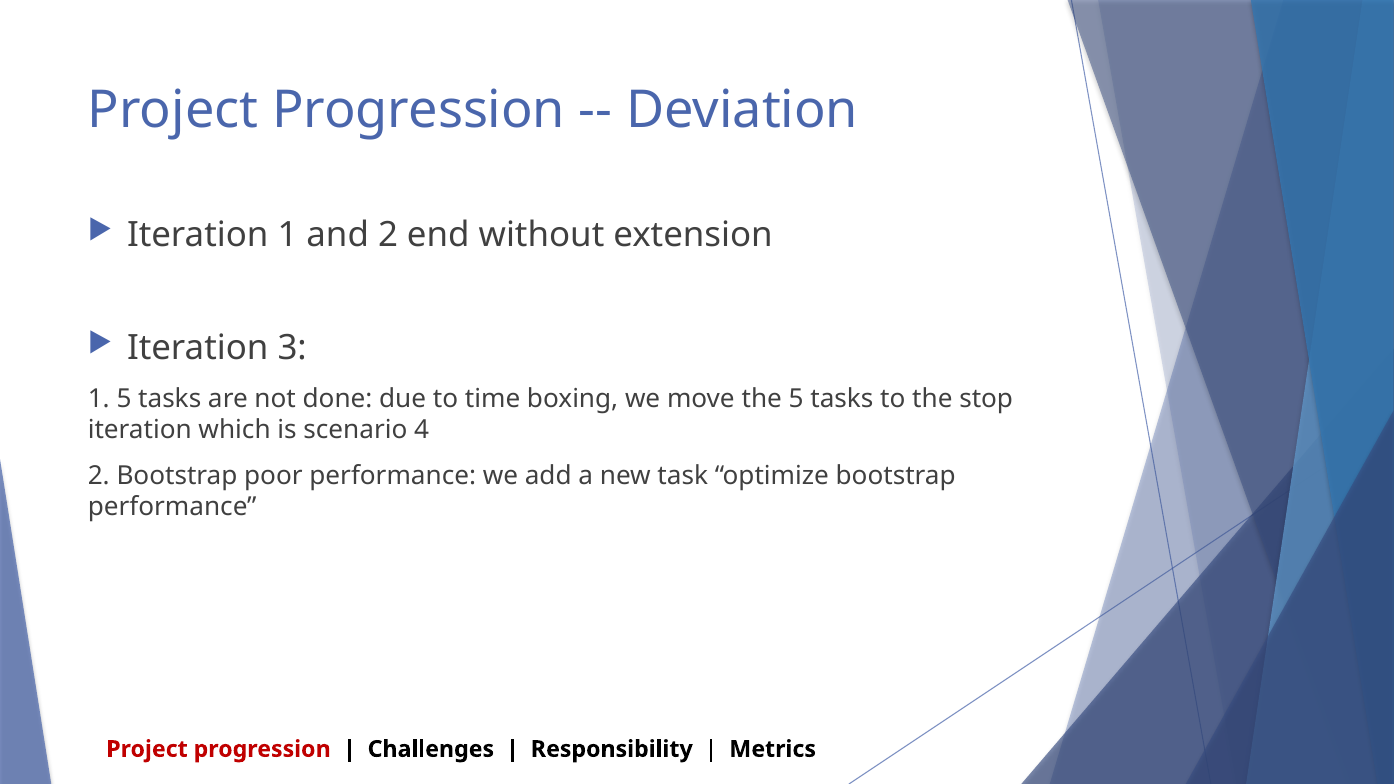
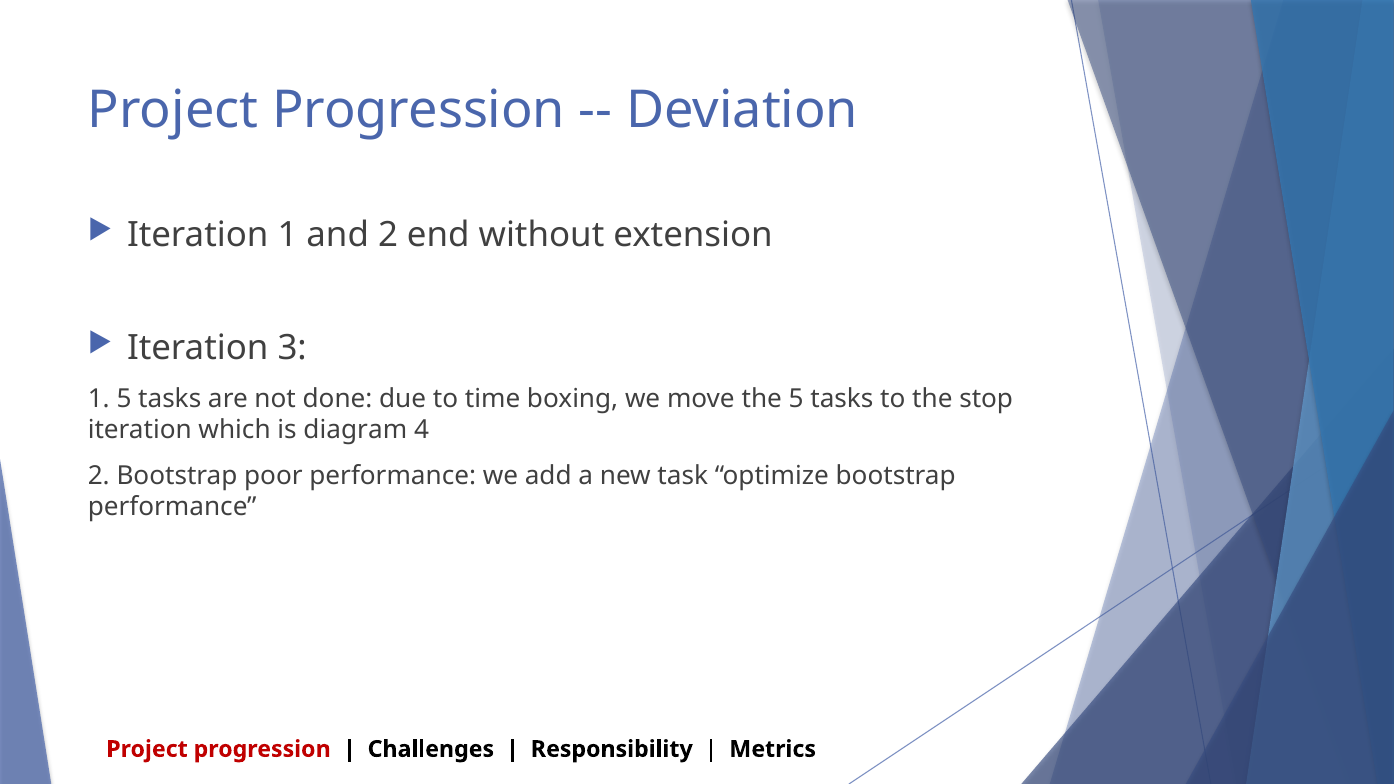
scenario: scenario -> diagram (355, 430)
